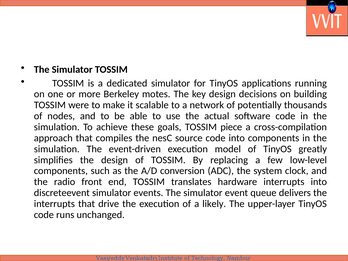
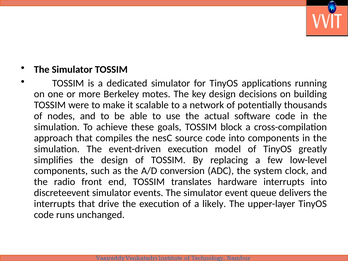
piece: piece -> block (231, 127)
